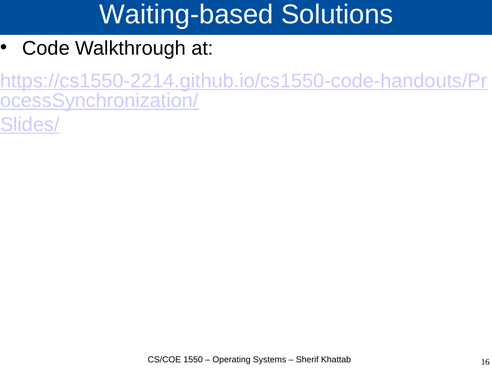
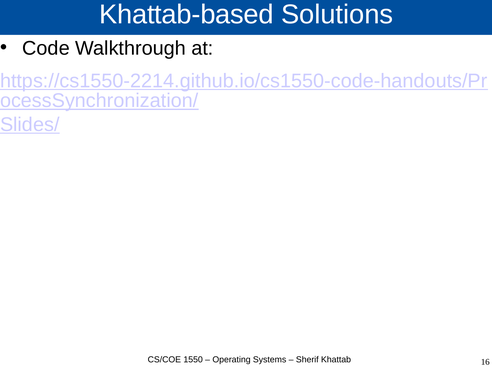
Waiting-based: Waiting-based -> Khattab-based (186, 15)
